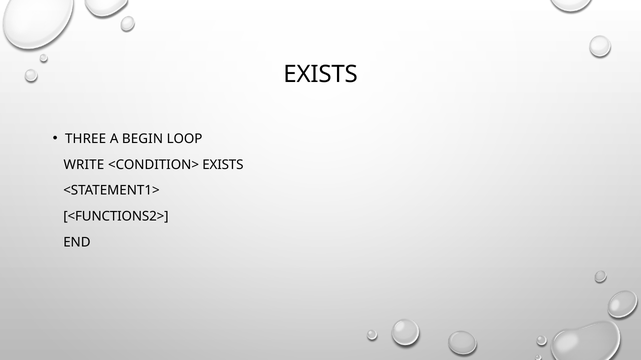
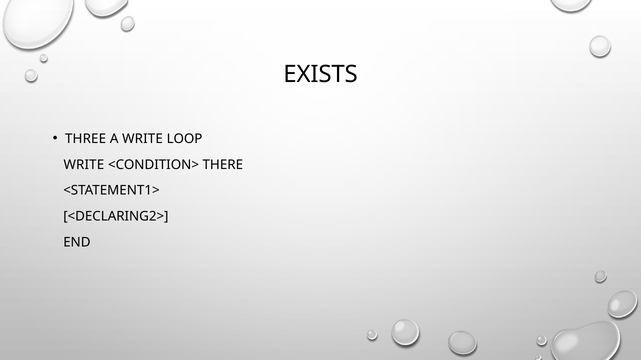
A BEGIN: BEGIN -> WRITE (143, 139)
<CONDITION> EXISTS: EXISTS -> THERE (223, 165)
<FUNCTIONS2>: <FUNCTIONS2> -> <DECLARING2> (116, 217)
